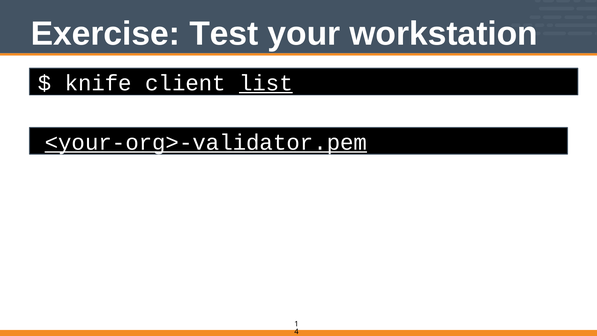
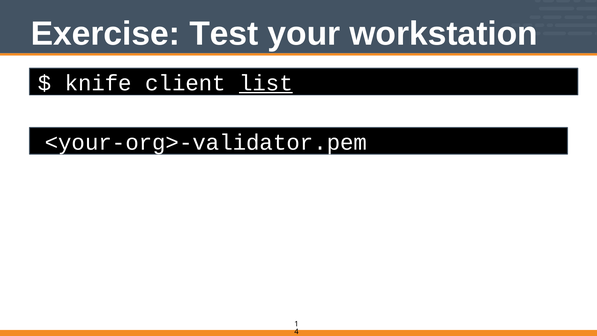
<your-org>-validator.pem underline: present -> none (206, 142)
